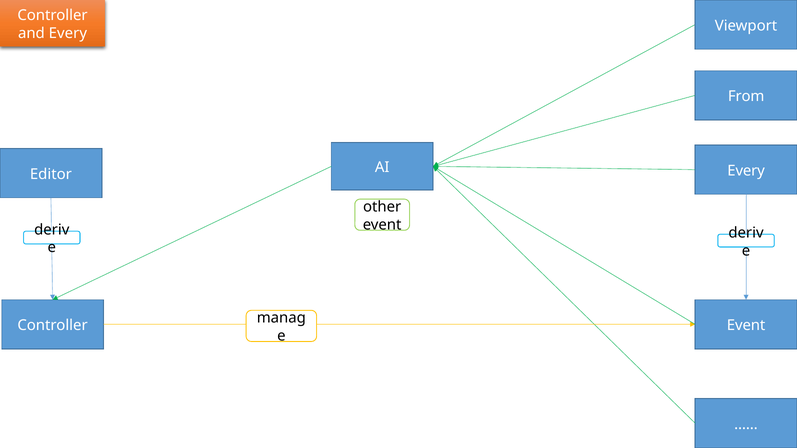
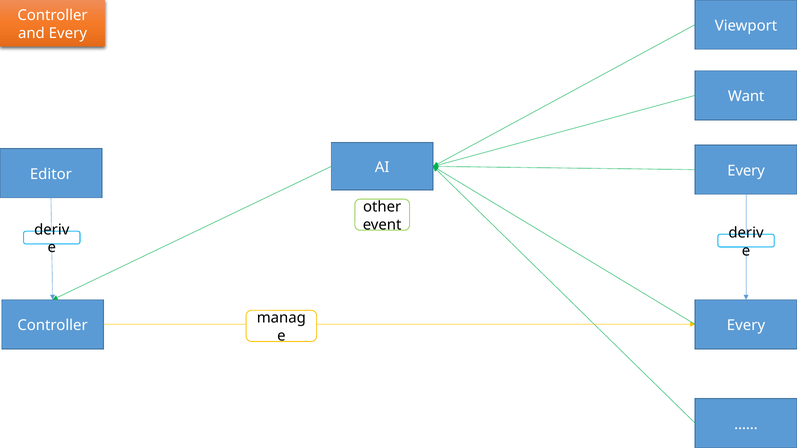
From: From -> Want (746, 96)
Event: Event -> Every (746, 326)
